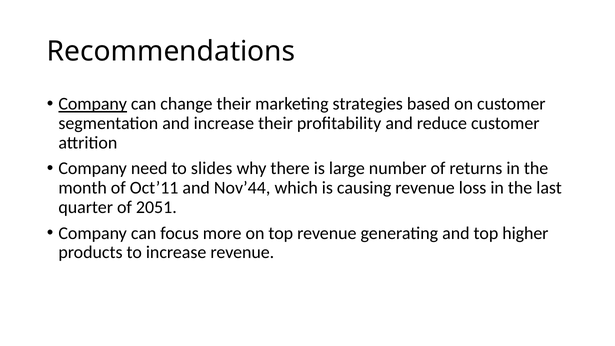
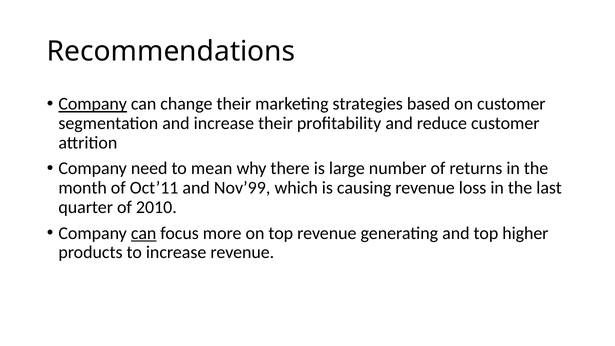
slides: slides -> mean (212, 169)
Nov’44: Nov’44 -> Nov’99 (242, 188)
2051: 2051 -> 2010 (156, 207)
can underline: none -> present (144, 233)
